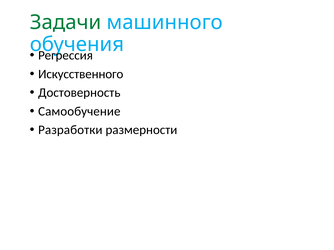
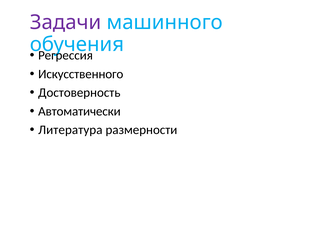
Задачи colour: green -> purple (66, 23)
Самообучение: Самообучение -> Автоматически (79, 112)
Разработки: Разработки -> Литература (70, 130)
